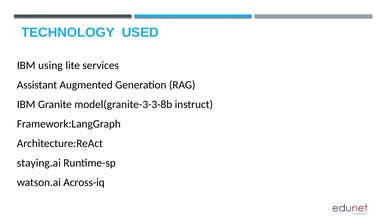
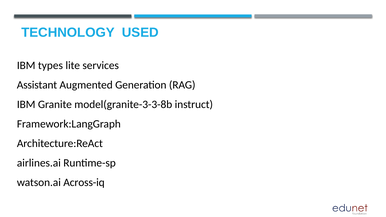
using: using -> types (50, 65)
staying.ai: staying.ai -> airlines.ai (39, 163)
